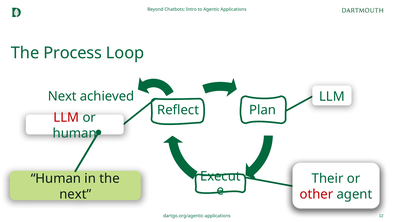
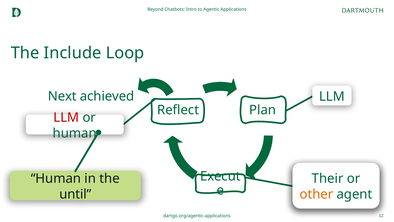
Process: Process -> Include (73, 53)
next: next -> until (75, 194)
other colour: red -> orange (316, 194)
